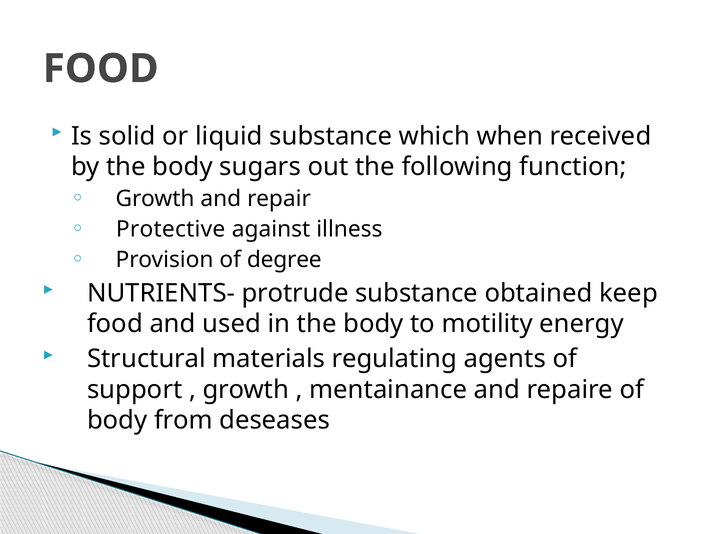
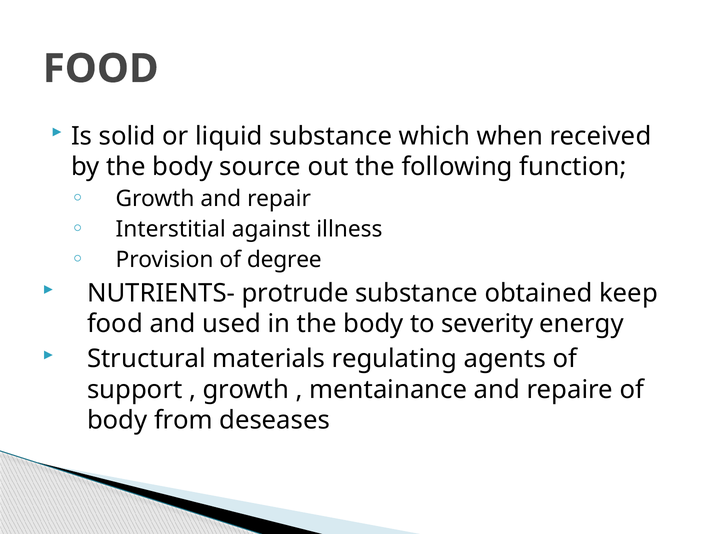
sugars: sugars -> source (260, 167)
Protective: Protective -> Interstitial (171, 229)
motility: motility -> severity (487, 324)
